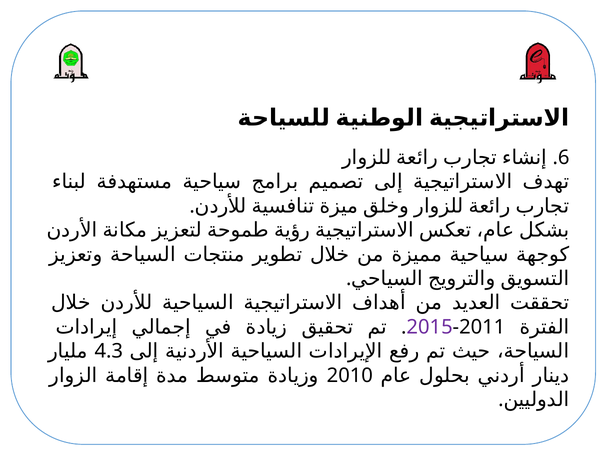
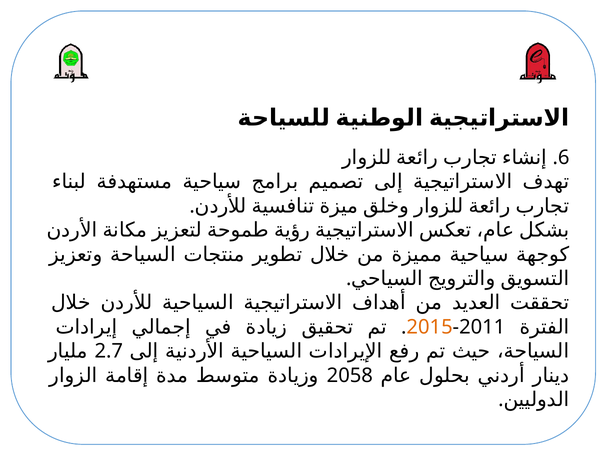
2015 colour: purple -> orange (430, 327)
4.3: 4.3 -> 2.7 (109, 352)
2010: 2010 -> 2058 (350, 376)
